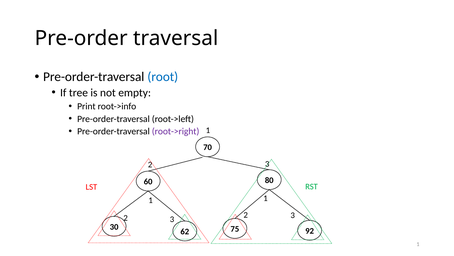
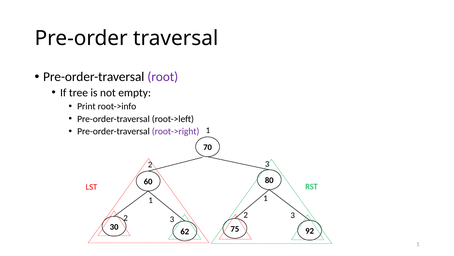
root colour: blue -> purple (163, 77)
